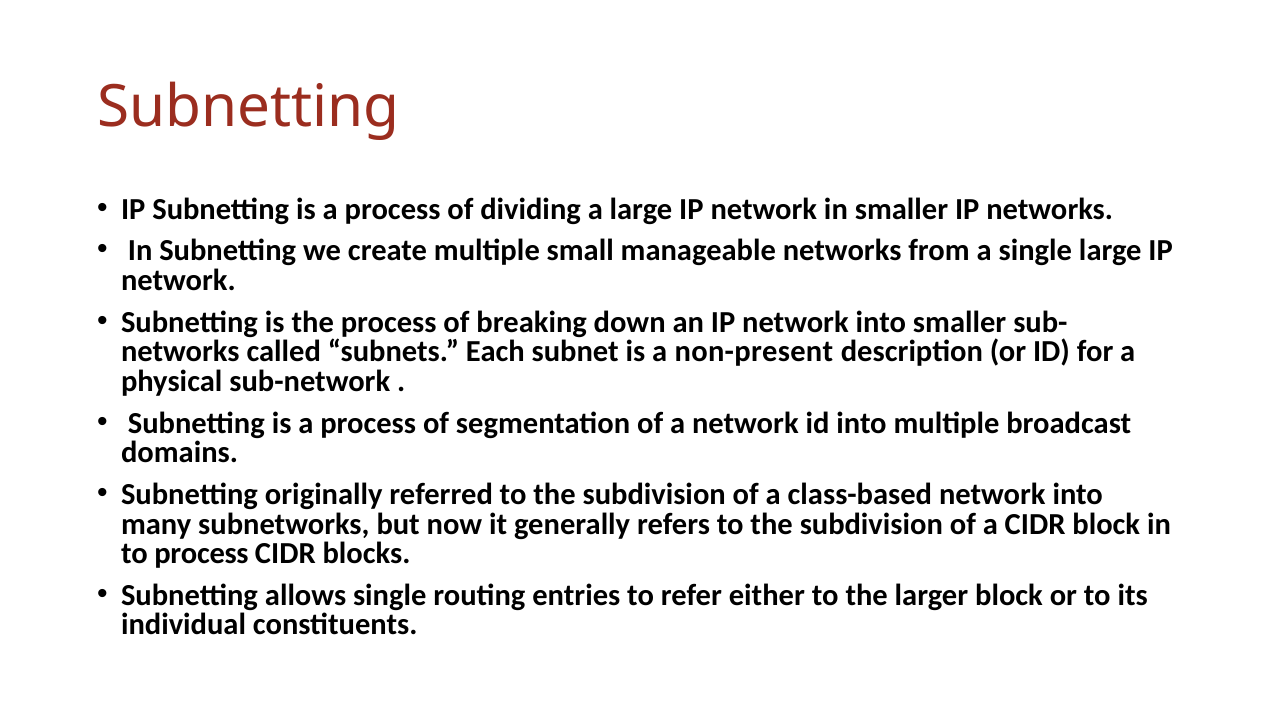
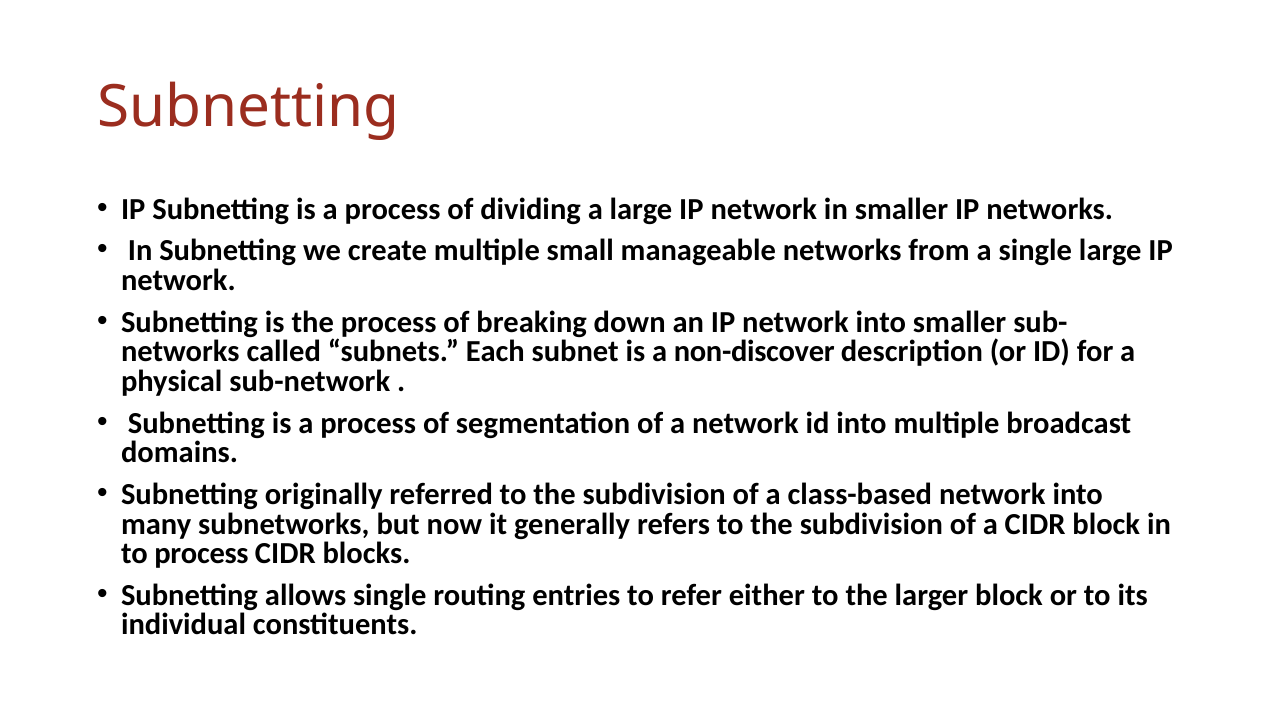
non-present: non-present -> non-discover (754, 352)
